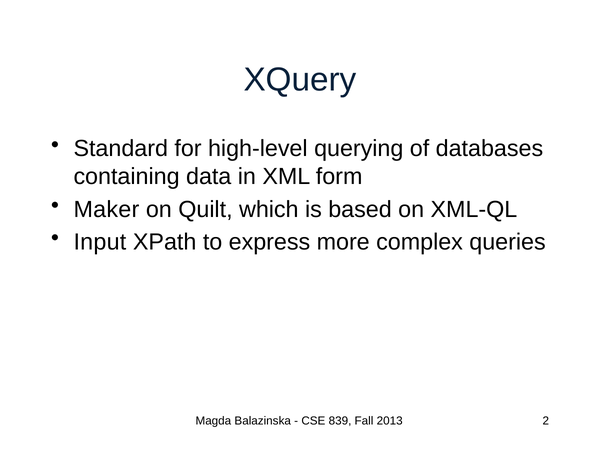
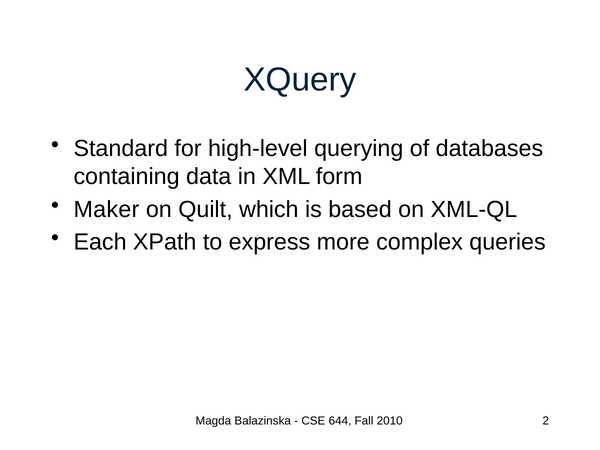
Input: Input -> Each (100, 242)
839: 839 -> 644 (340, 421)
2013: 2013 -> 2010 (390, 421)
